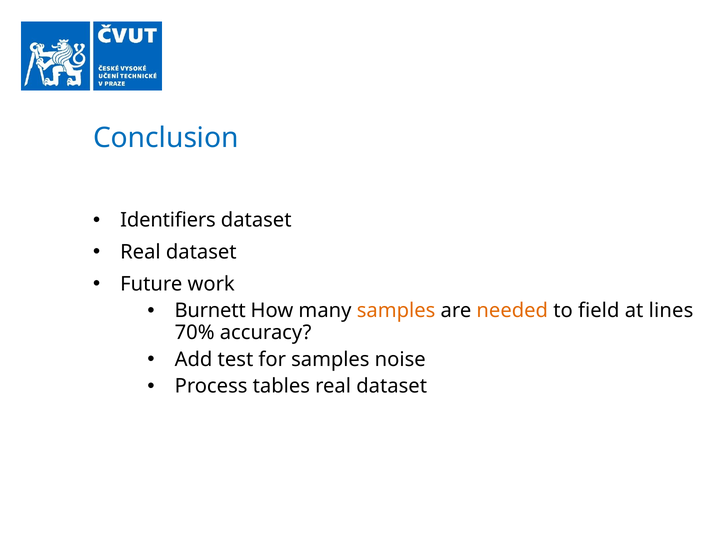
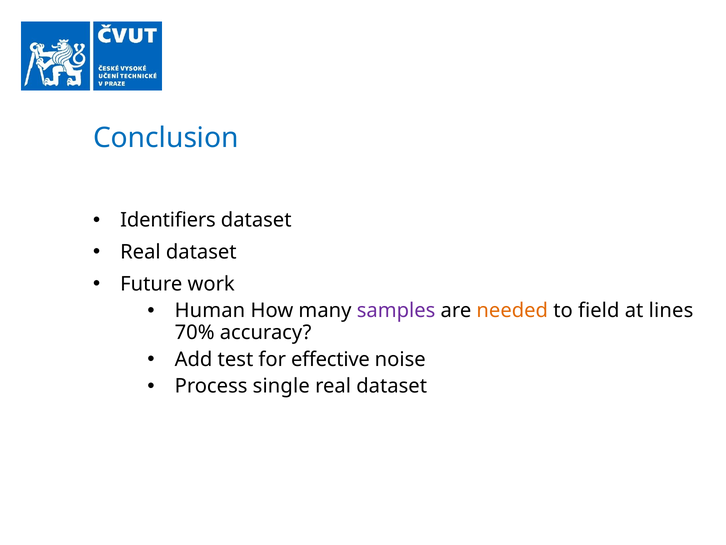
Burnett: Burnett -> Human (210, 311)
samples colour: orange -> purple (396, 311)
for samples: samples -> effective (330, 359)
tables: tables -> single (281, 386)
